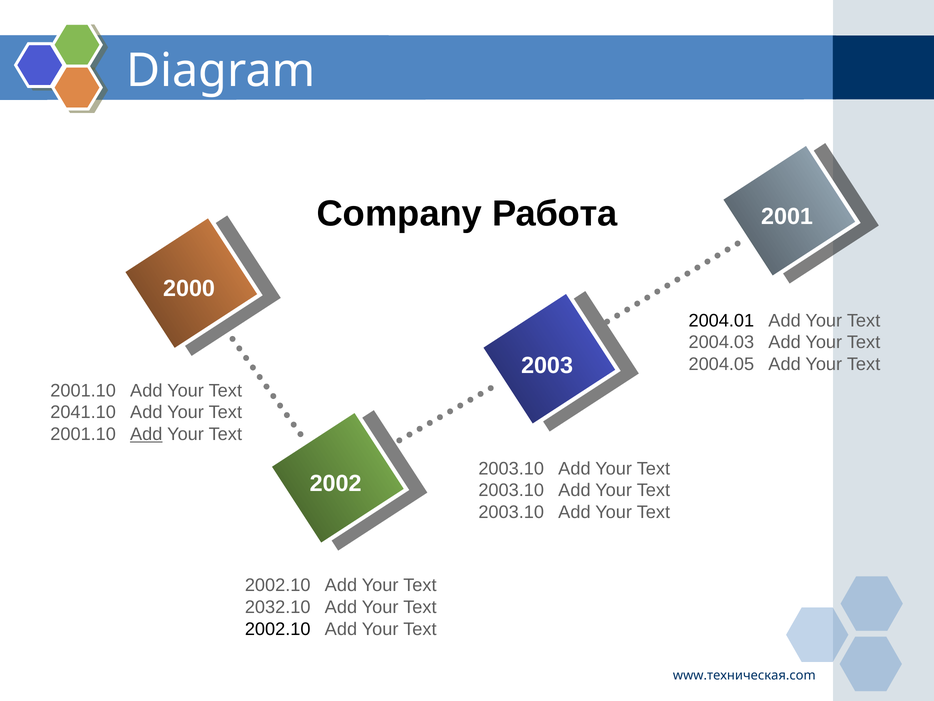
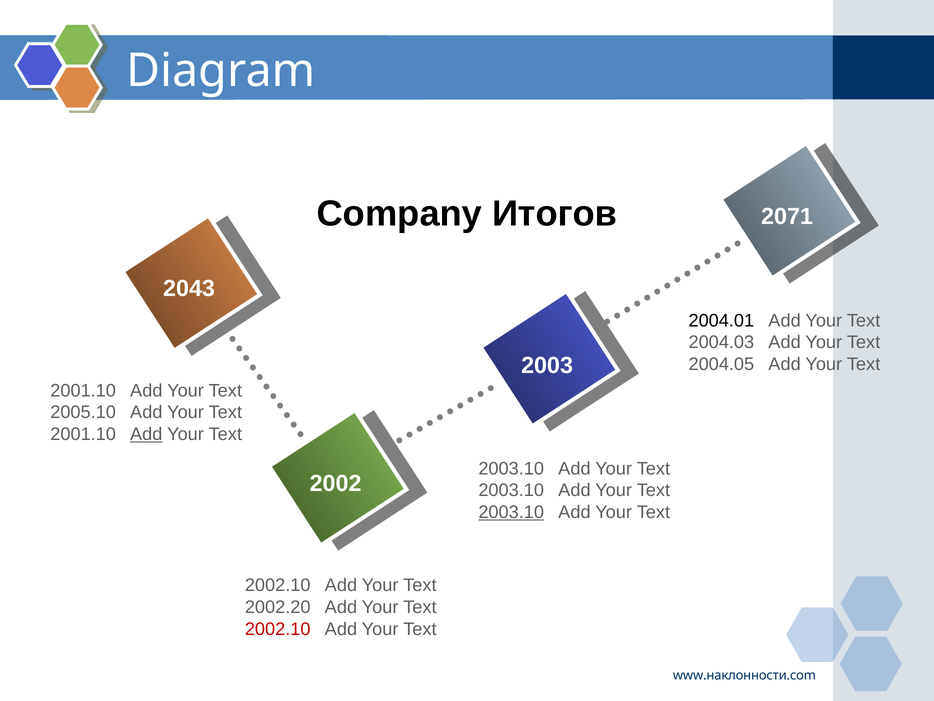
Работа: Работа -> Итогов (555, 213)
2001: 2001 -> 2071 (787, 216)
2000: 2000 -> 2043 (189, 289)
2041.10: 2041.10 -> 2005.10 (83, 412)
2003.10 underline: none -> present (511, 512)
2032.10: 2032.10 -> 2002.20 (278, 607)
2002.10 colour: black -> red (278, 629)
www.техническая.com: www.техническая.com -> www.наклонности.com (744, 675)
